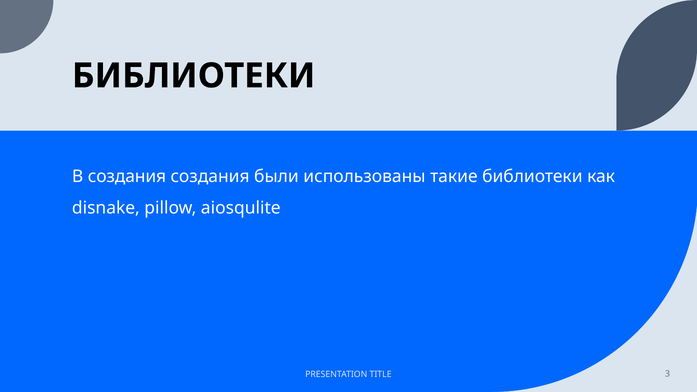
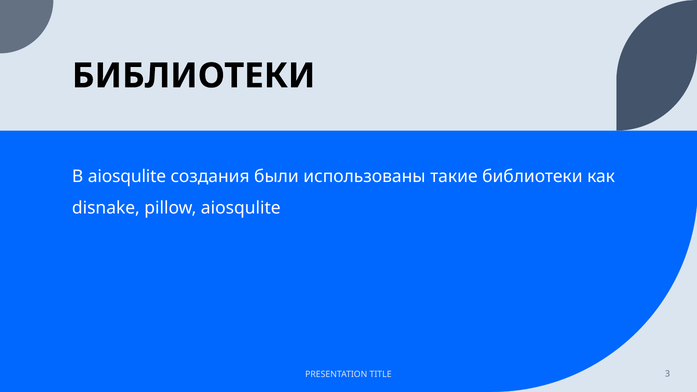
В создания: создания -> aiosqulite (127, 176)
